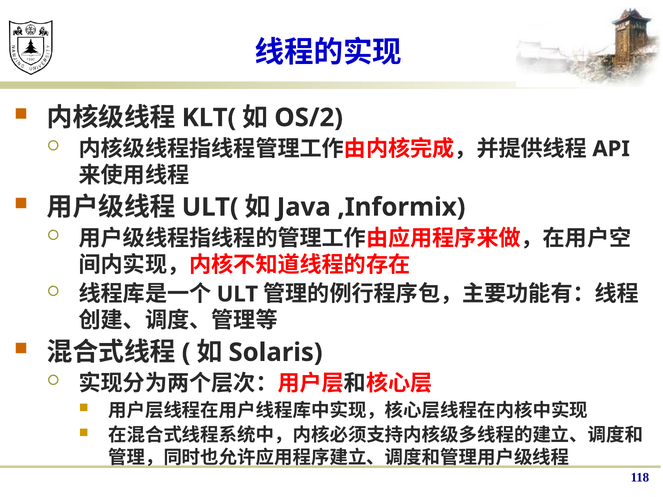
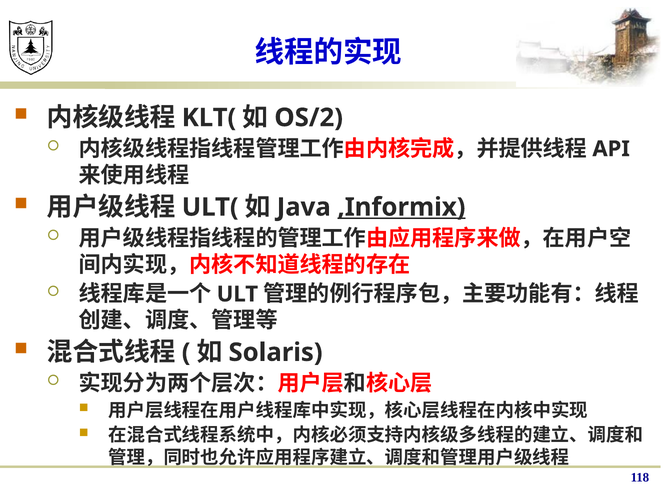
,Informix underline: none -> present (401, 207)
